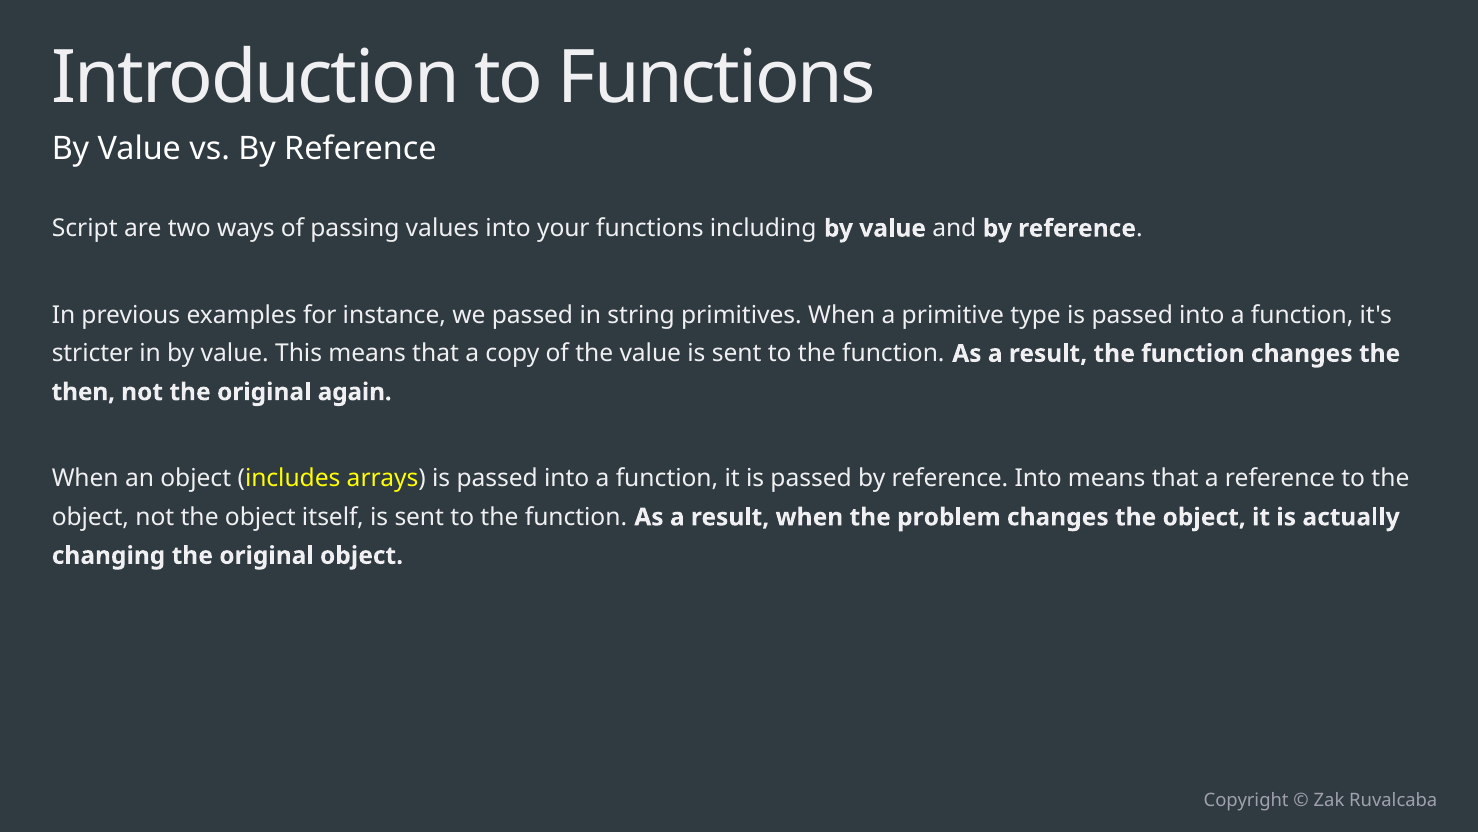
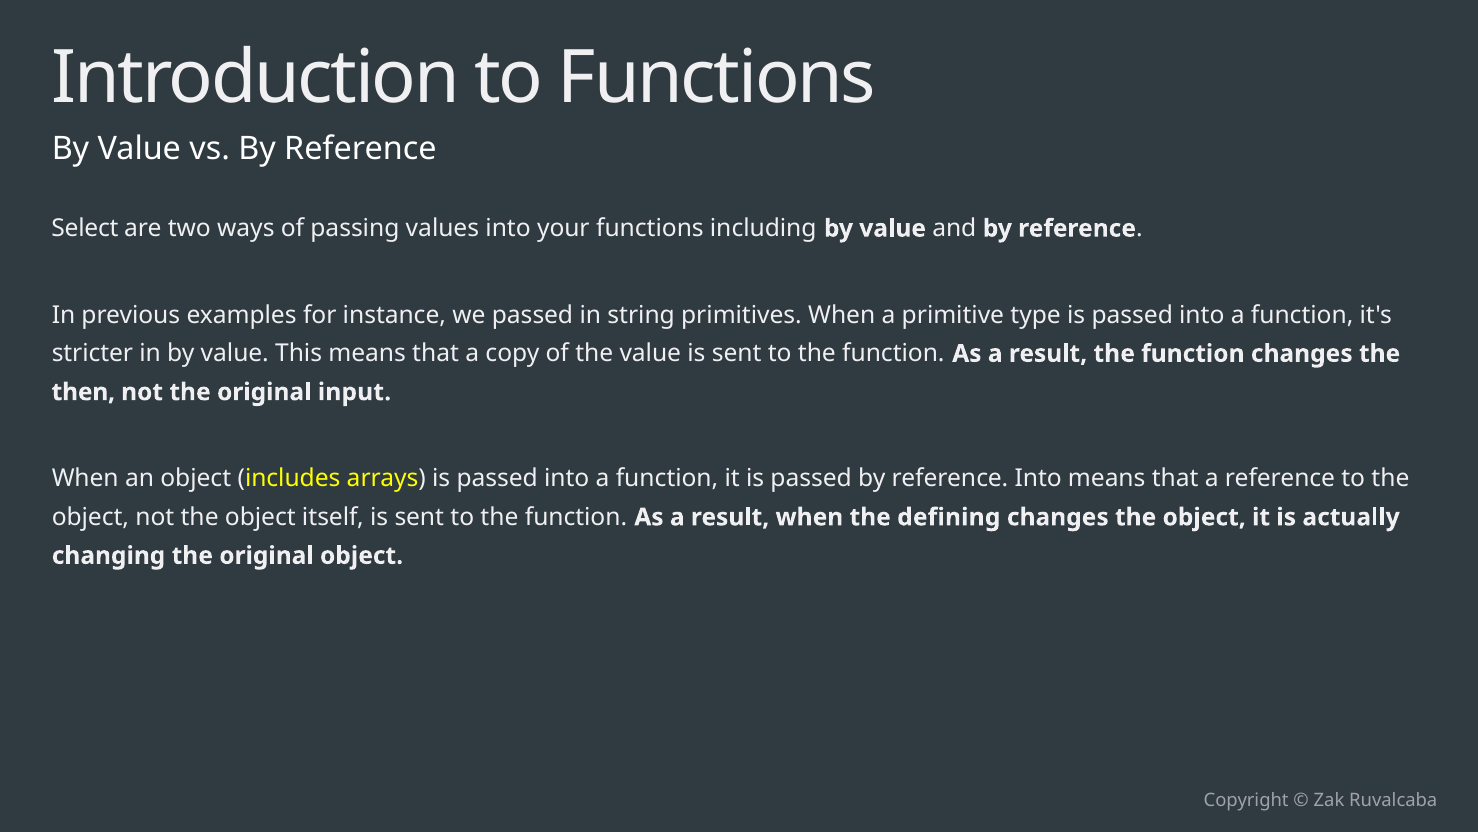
Script: Script -> Select (85, 228)
again: again -> input (354, 392)
problem: problem -> defining (949, 517)
